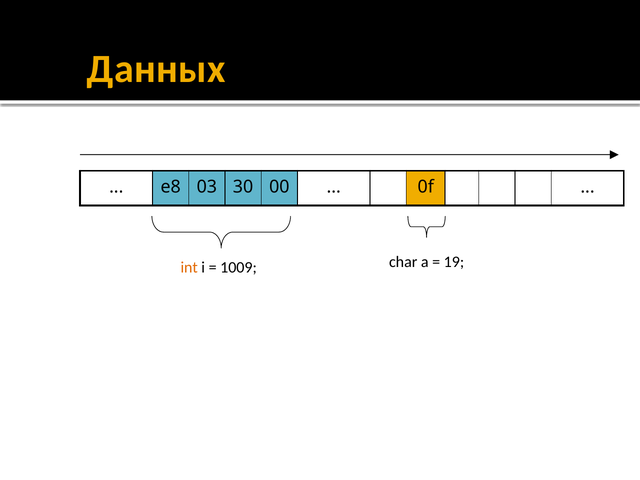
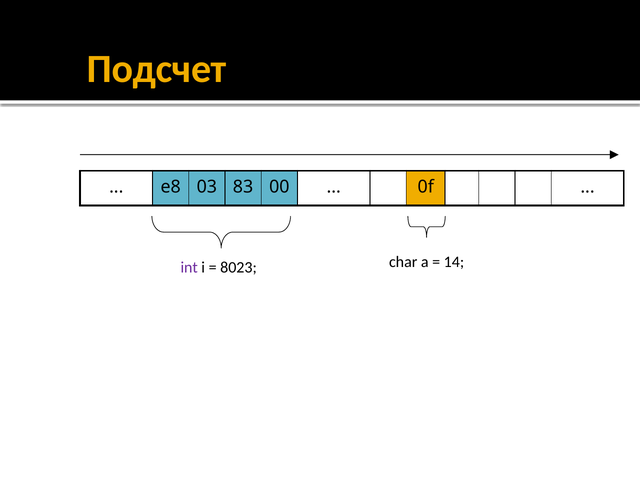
Данных: Данных -> Подсчет (157, 69)
30: 30 -> 83 (243, 187)
int colour: orange -> purple (189, 267)
1009: 1009 -> 8023 (239, 267)
19: 19 -> 14 (454, 262)
